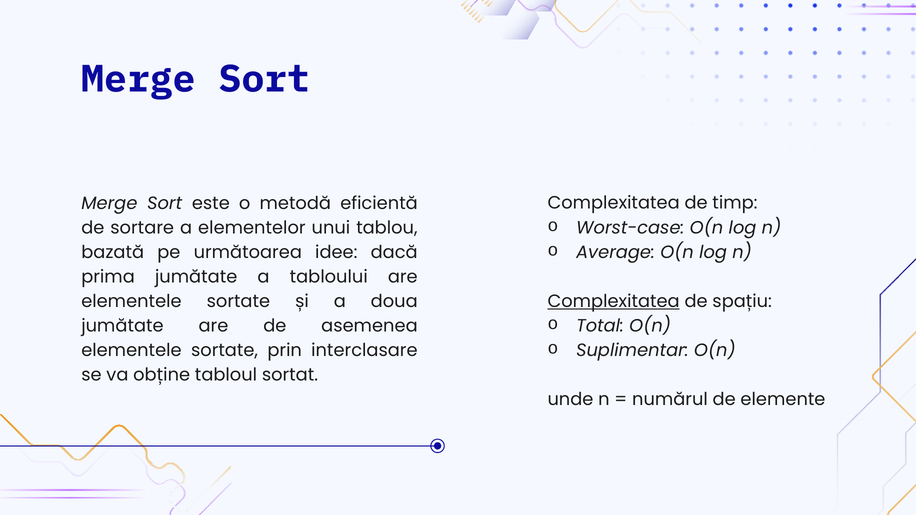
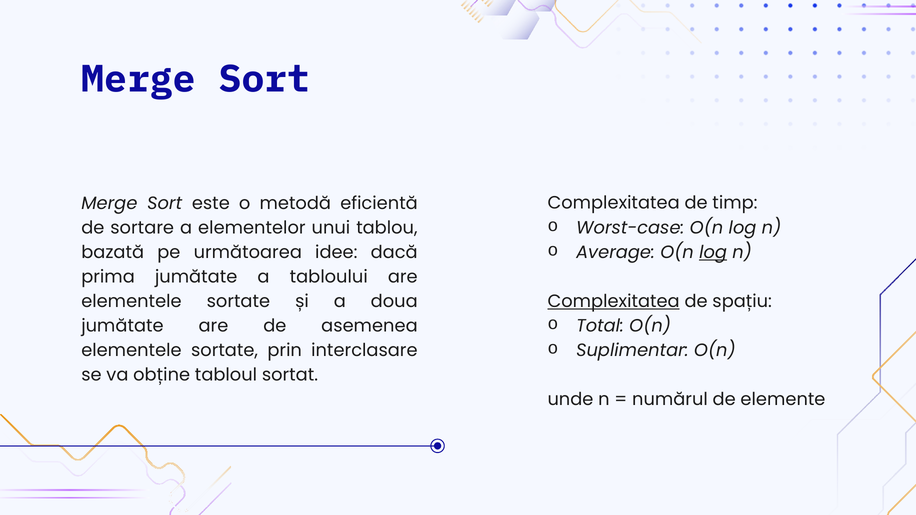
log underline: none -> present (713, 252)
